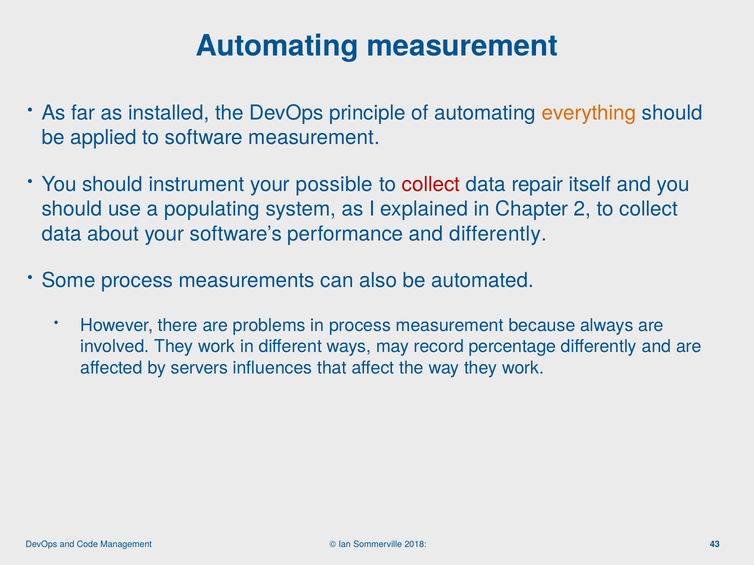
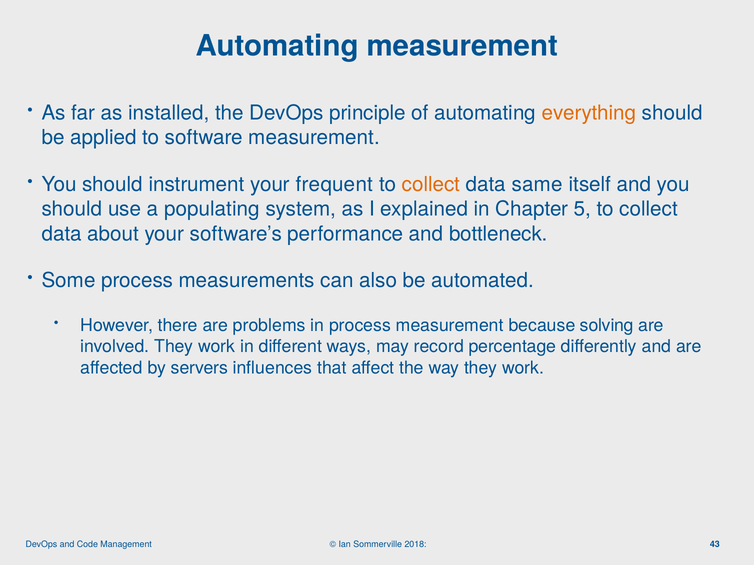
possible: possible -> frequent (334, 185)
collect colour: red -> orange (431, 185)
repair: repair -> same (537, 185)
2: 2 -> 5 (583, 209)
and differently: differently -> bottleneck (498, 234)
always: always -> solving (607, 326)
